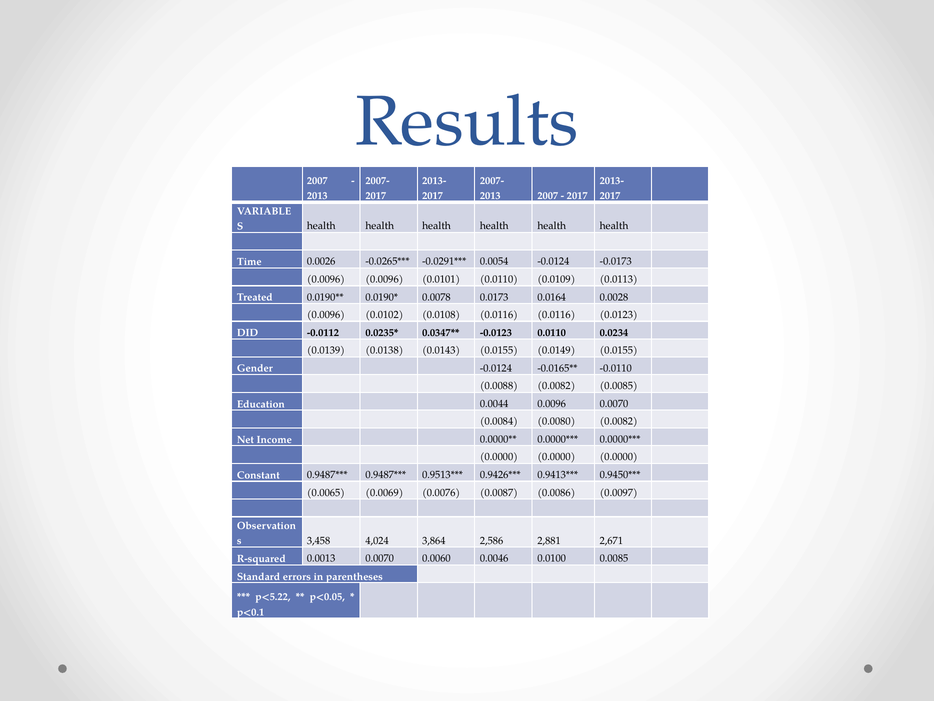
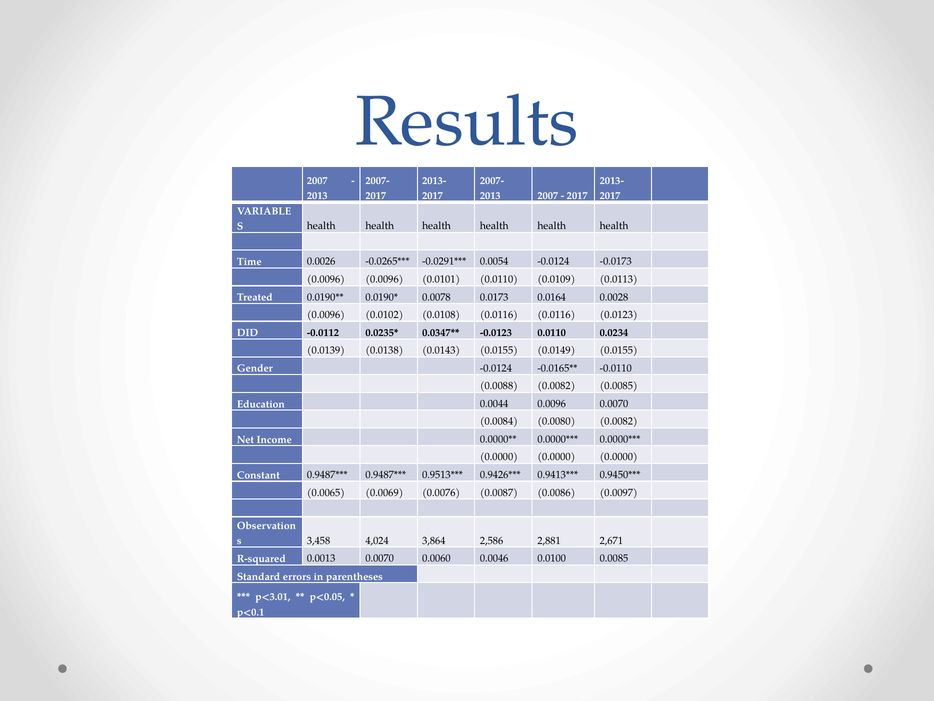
p<5.22: p<5.22 -> p<3.01 (273, 597)
